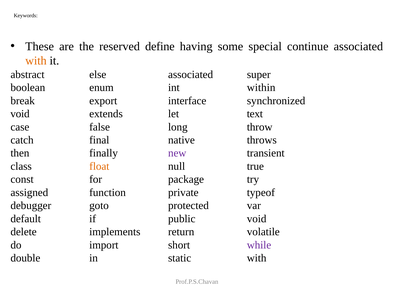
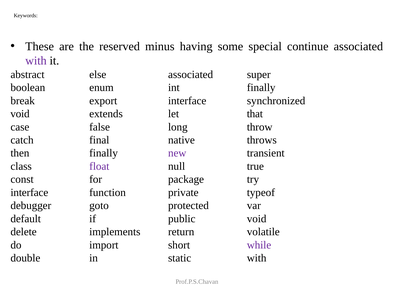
define: define -> minus (160, 46)
with colour: orange -> purple (36, 61)
int within: within -> finally (261, 88)
text: text -> that (255, 114)
float colour: orange -> purple (99, 167)
assigned: assigned -> interface (29, 193)
